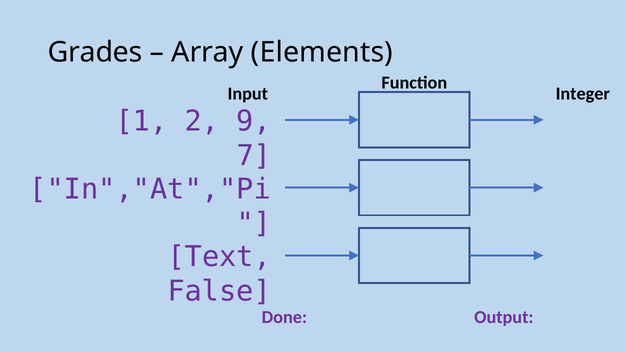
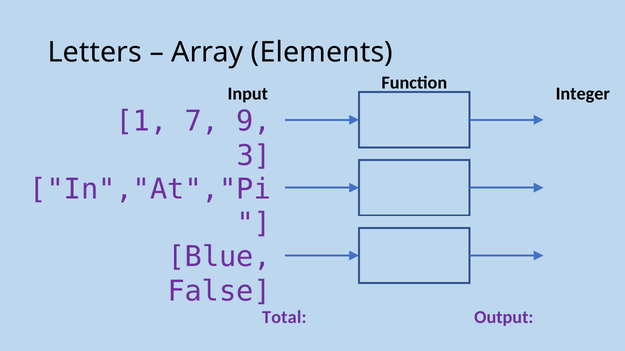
Grades: Grades -> Letters (95, 53)
2: 2 -> 7 (202, 121)
7: 7 -> 3 (254, 156)
Text: Text -> Blue (219, 257)
Done: Done -> Total (284, 318)
